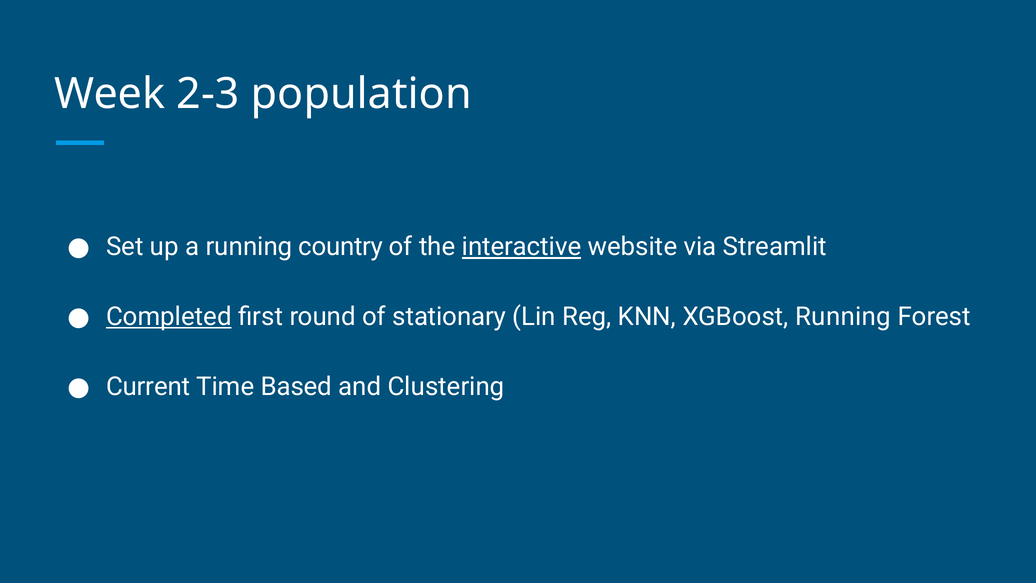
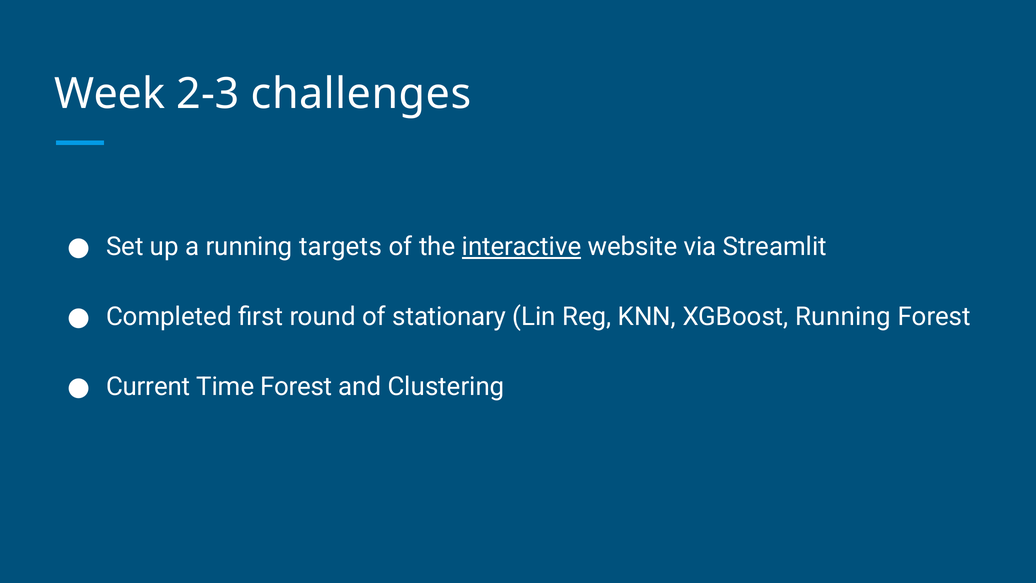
population: population -> challenges (361, 94)
country: country -> targets (340, 247)
Completed underline: present -> none (169, 317)
Time Based: Based -> Forest (296, 386)
